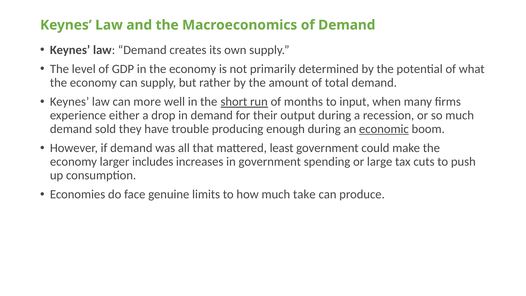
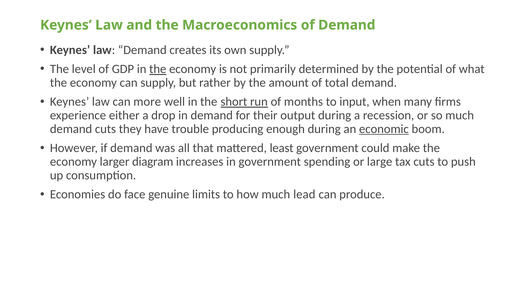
the underline: none -> present (158, 69)
demand sold: sold -> cuts (105, 129)
includes: includes -> diagram (153, 162)
take: take -> lead (304, 194)
